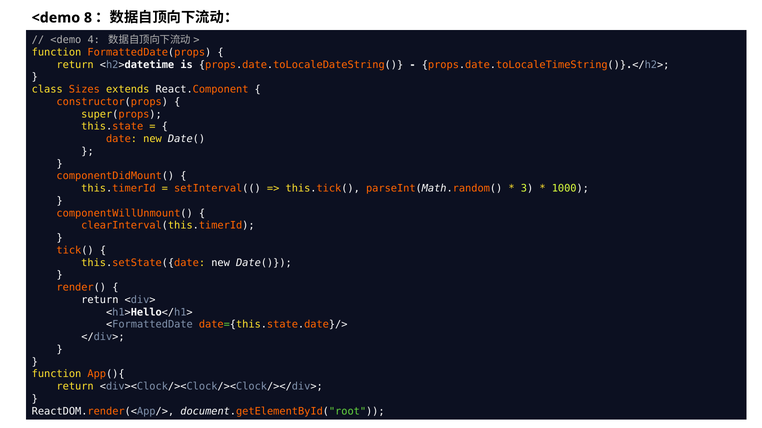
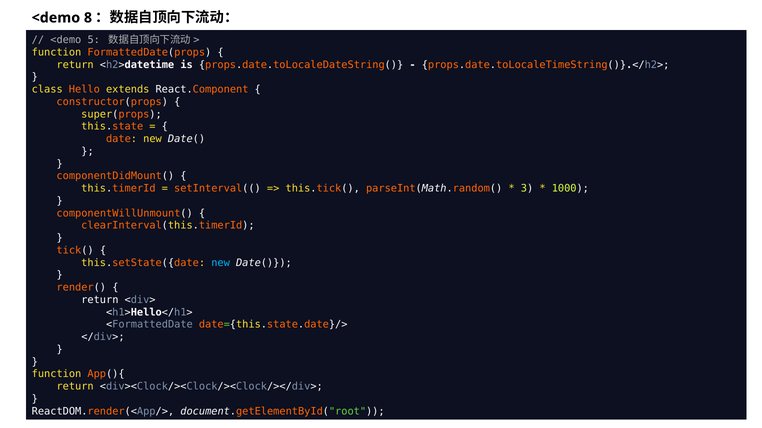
4: 4 -> 5 (94, 40)
Sizes: Sizes -> Hello (84, 89)
new colour: white -> light blue (221, 263)
